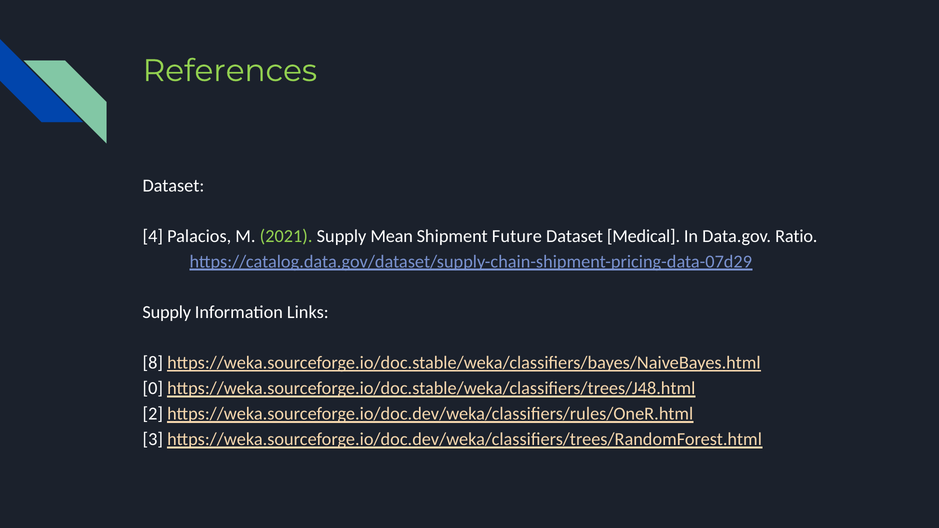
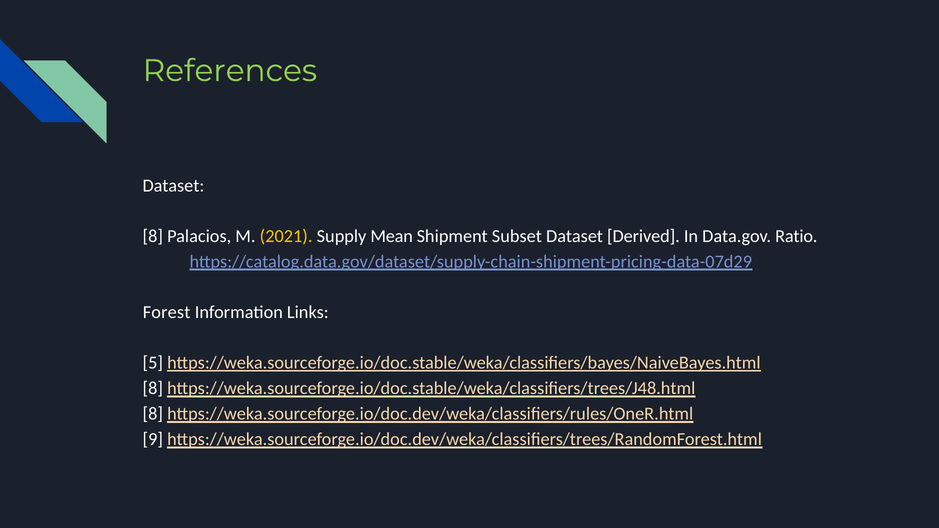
4: 4 -> 8 (153, 236)
2021 colour: light green -> yellow (286, 236)
Future: Future -> Subset (517, 236)
Medical: Medical -> Derived (643, 236)
Supply: Supply -> Forest (167, 312)
8: 8 -> 5 (153, 363)
0: 0 -> 8 (153, 389)
2: 2 -> 8 (153, 414)
3: 3 -> 9 (153, 440)
